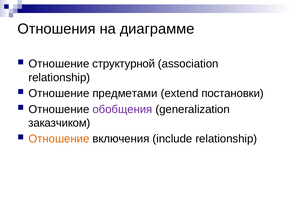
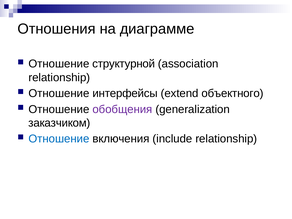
предметами: предметами -> интерфейсы (125, 93)
постановки: постановки -> объектного (233, 93)
Отношение colour: orange -> blue (59, 139)
